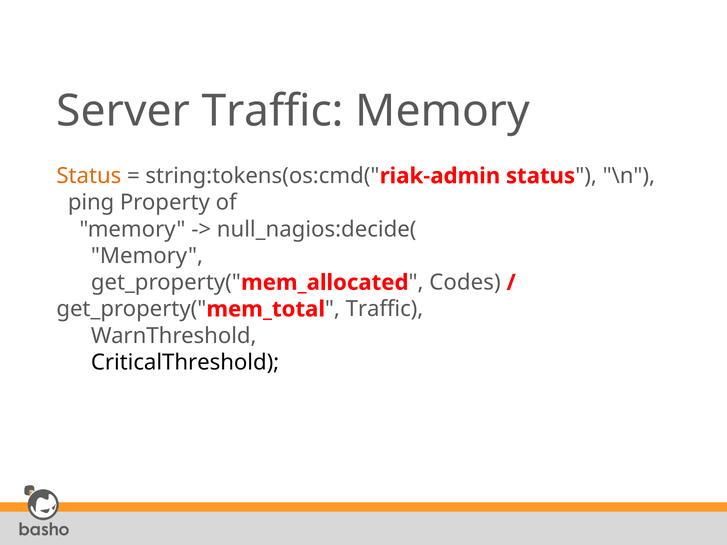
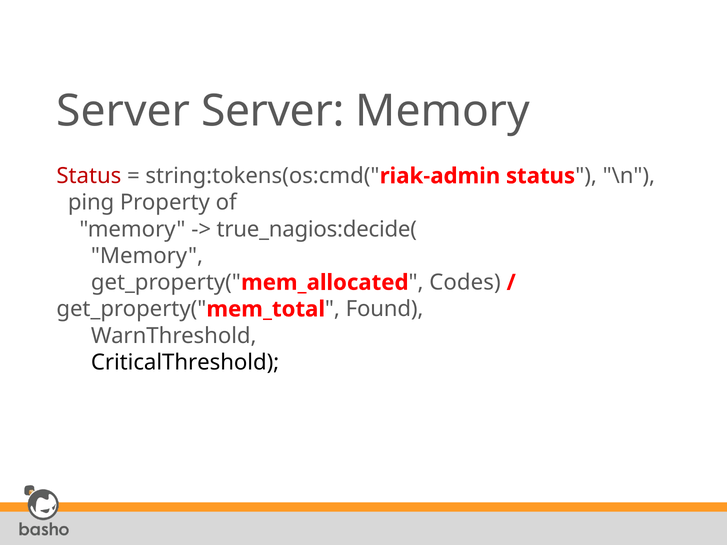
Server Traffic: Traffic -> Server (273, 111)
Status colour: orange -> red (89, 176)
null_nagios:decide(: null_nagios:decide( -> true_nagios:decide( (317, 229)
Traffic: Traffic -> Found (384, 309)
